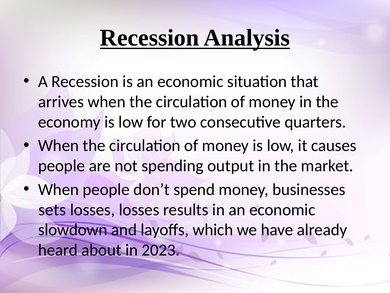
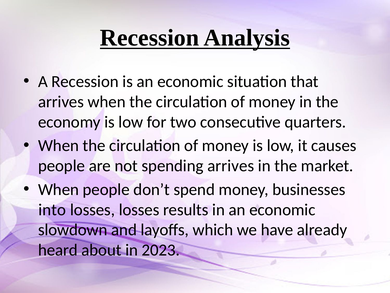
spending output: output -> arrives (231, 166)
sets: sets -> into (52, 209)
